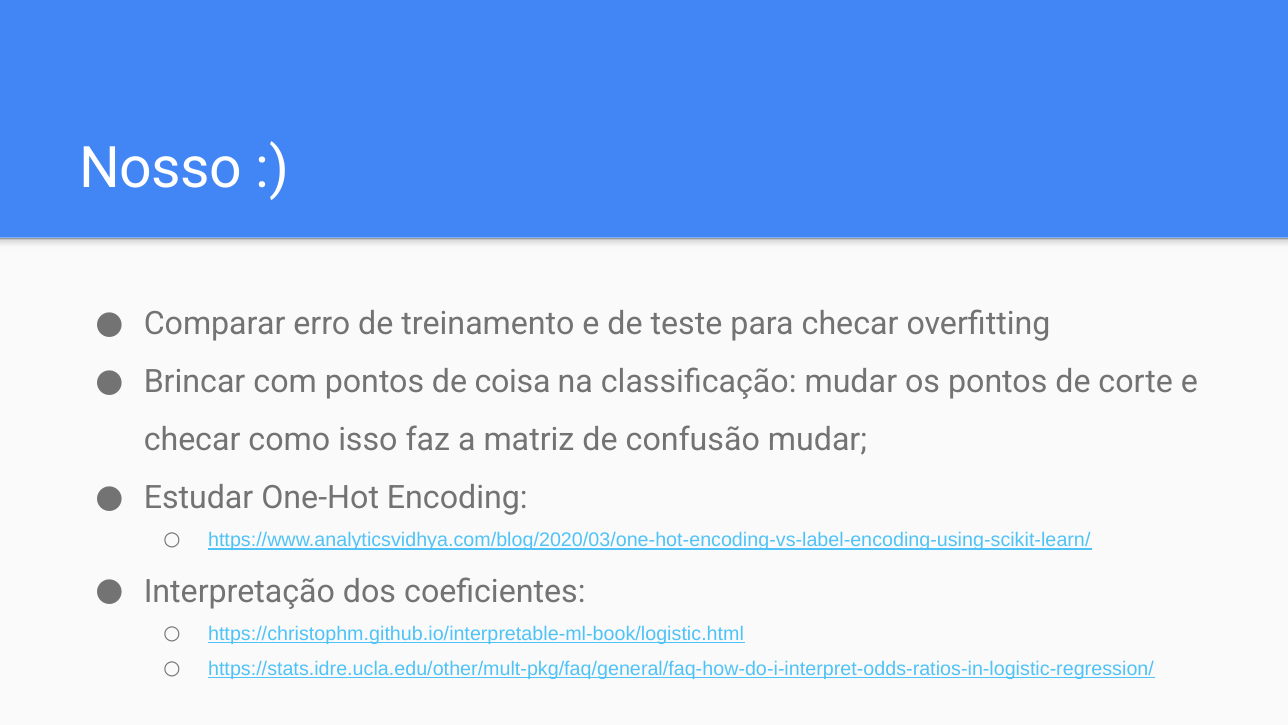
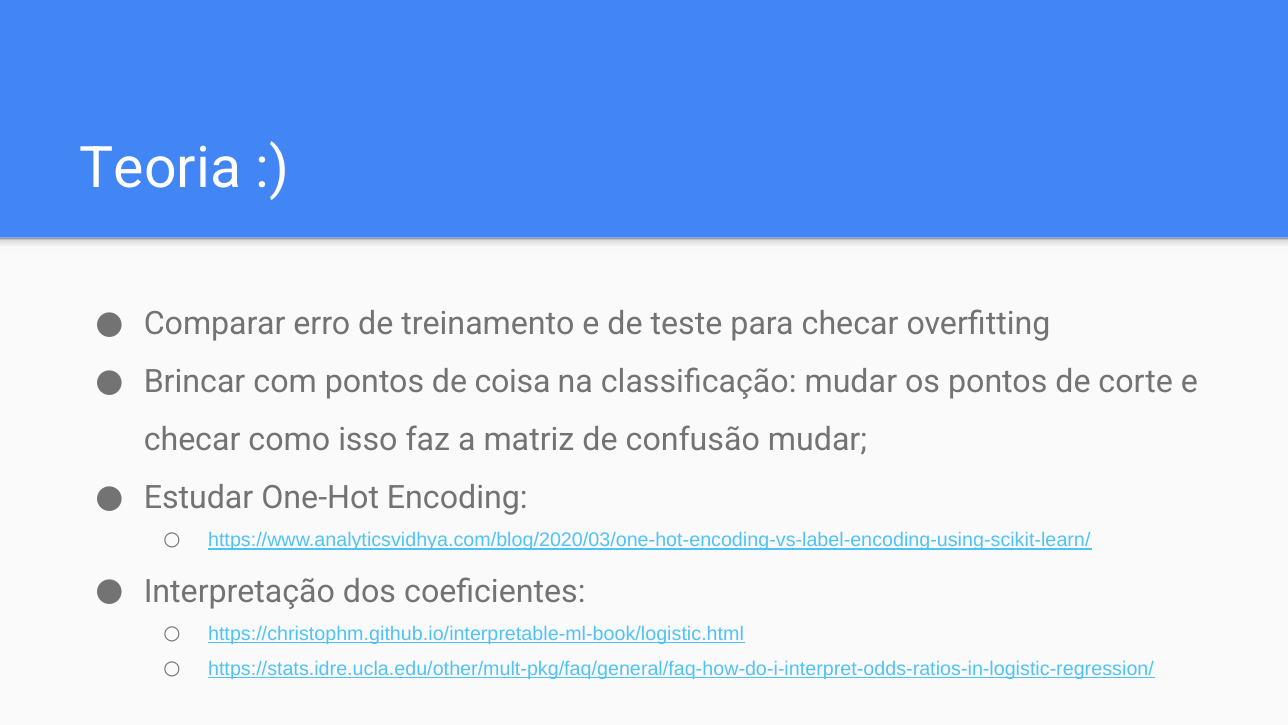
Nosso: Nosso -> Teoria (160, 169)
